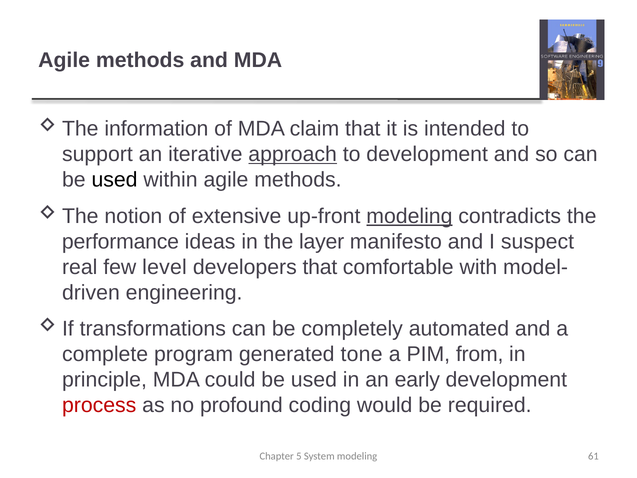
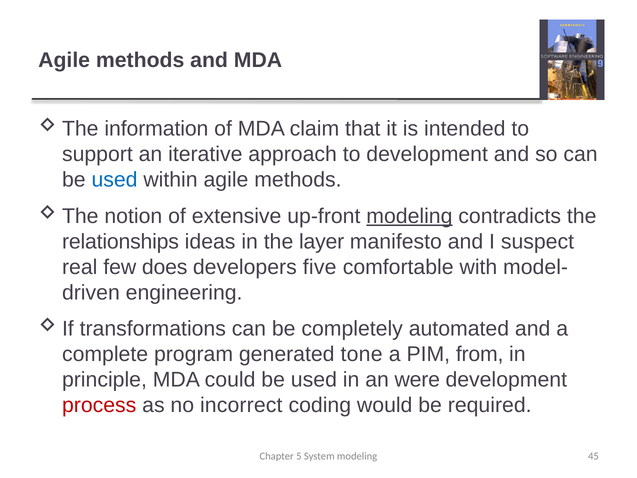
approach underline: present -> none (293, 154)
used colour: black -> blue (115, 180)
performance: performance -> relationships (121, 241)
level: level -> does (165, 267)
developers that: that -> five (320, 267)
early: early -> were (417, 379)
profound: profound -> incorrect (241, 405)
61: 61 -> 45 (593, 456)
